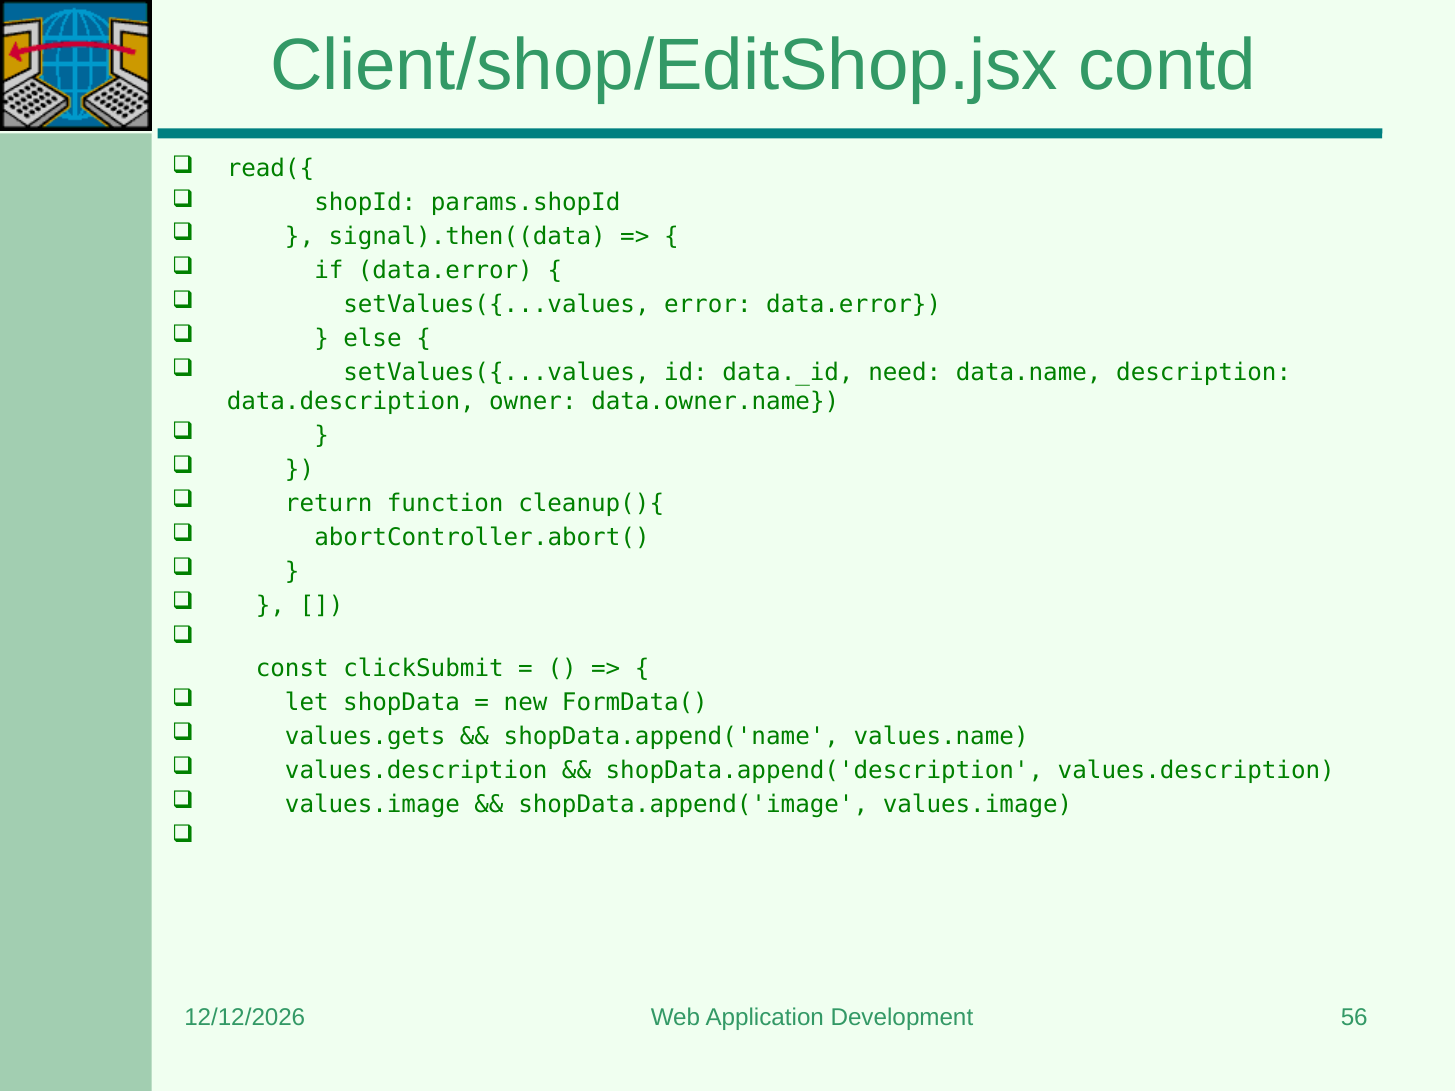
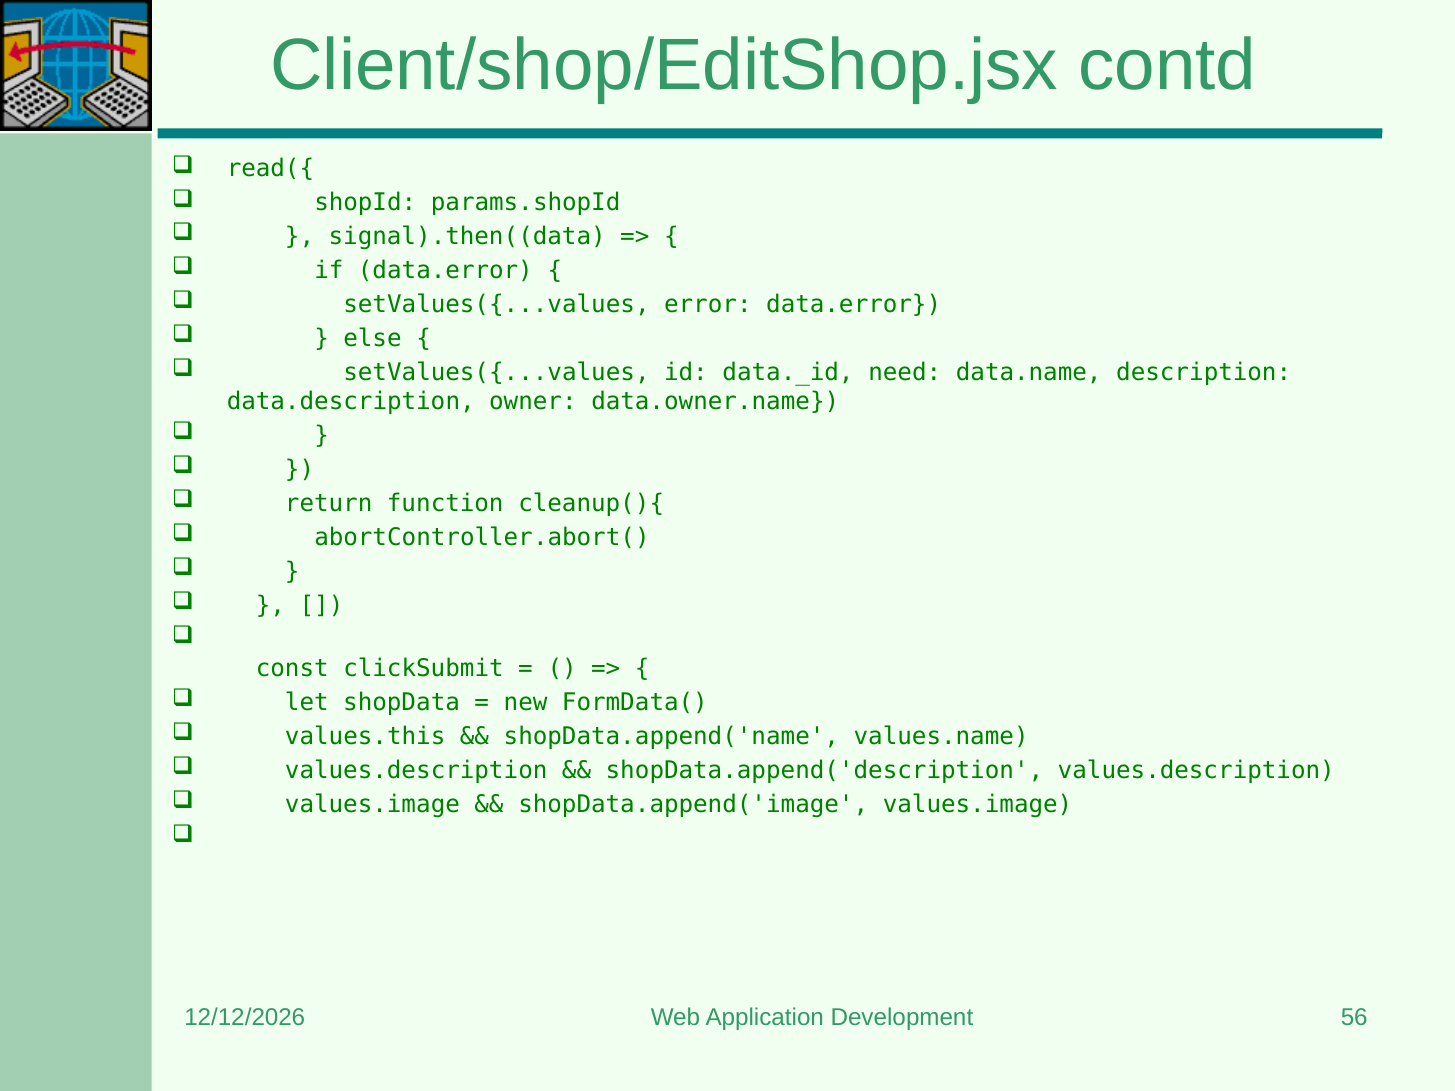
values.gets: values.gets -> values.this (365, 737)
